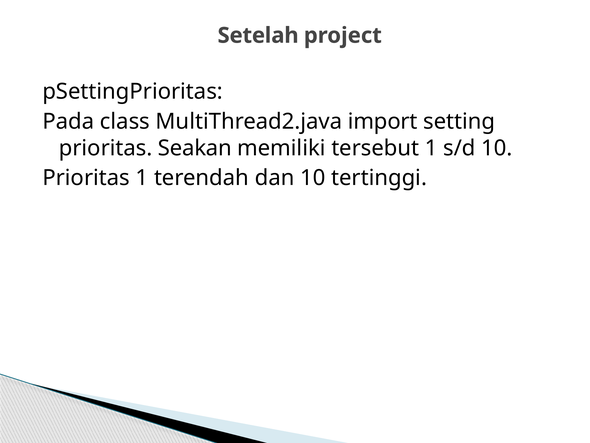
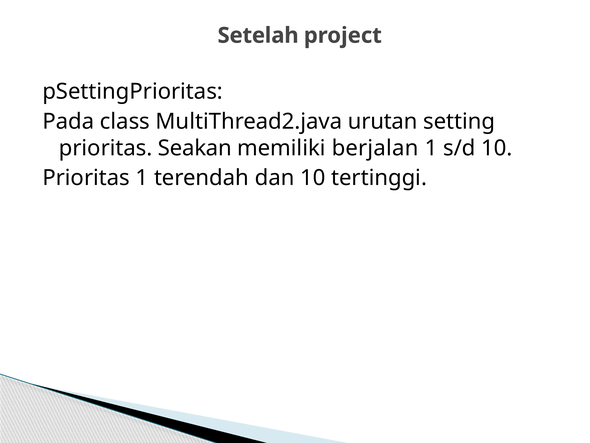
import: import -> urutan (383, 121)
tersebut: tersebut -> berjalan (375, 148)
